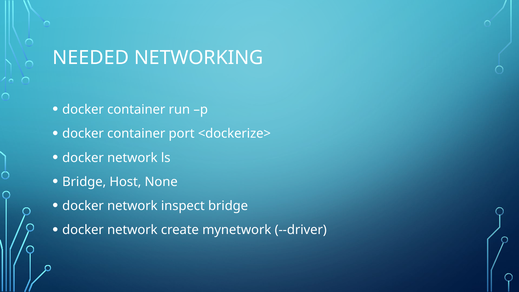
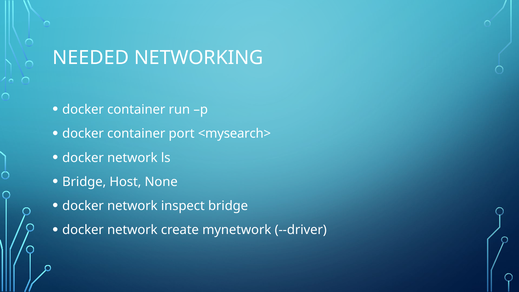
<dockerize>: <dockerize> -> <mysearch> (234, 134)
